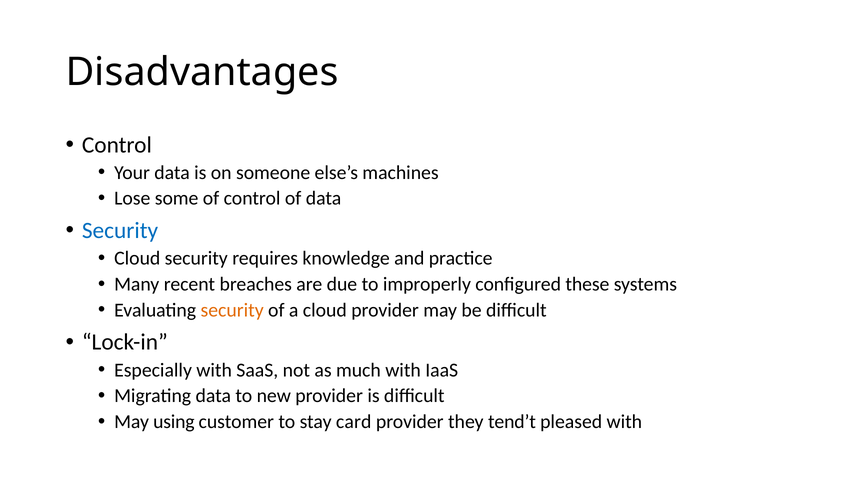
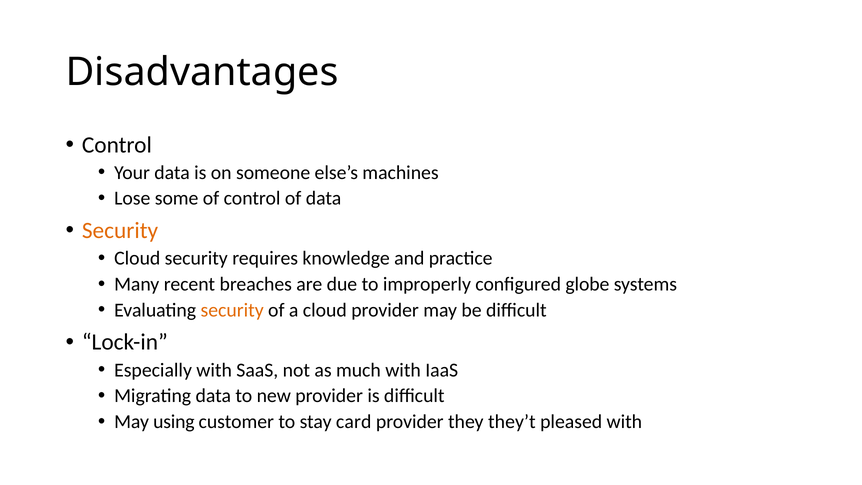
Security colour: blue -> orange (120, 231)
these: these -> globe (587, 284)
tend’t: tend’t -> they’t (512, 422)
